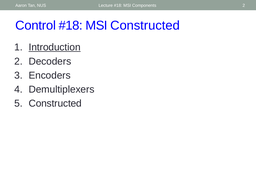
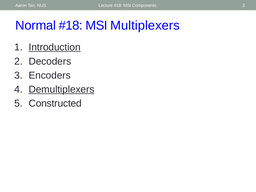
Control: Control -> Normal (36, 25)
MSI Constructed: Constructed -> Multiplexers (145, 25)
Demultiplexers underline: none -> present (62, 89)
